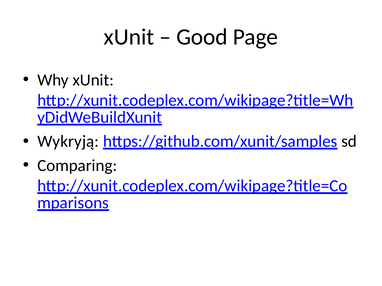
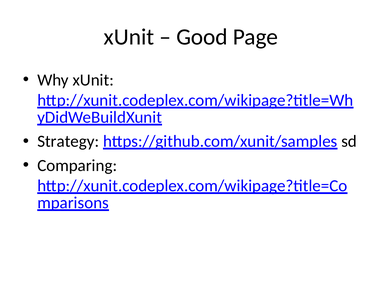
Wykryją: Wykryją -> Strategy (68, 142)
